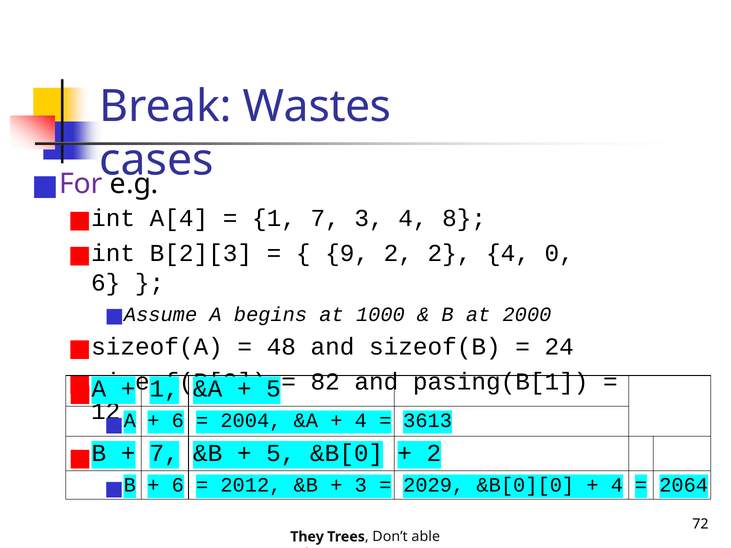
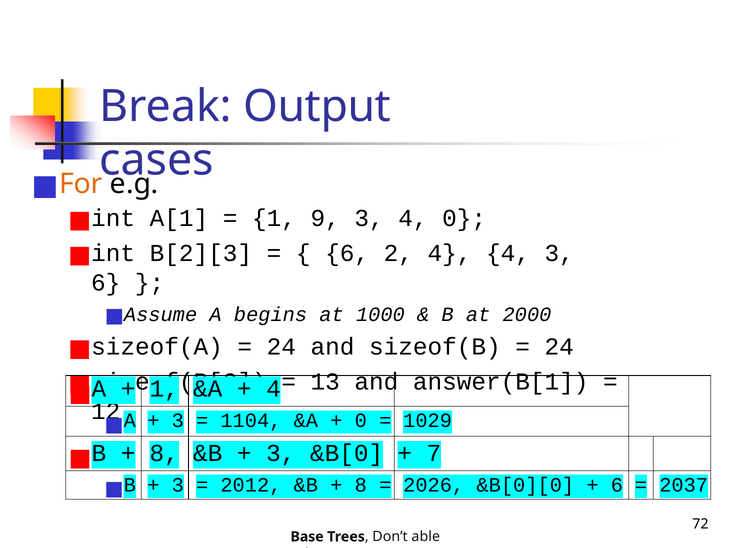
Wastes: Wastes -> Output (317, 106)
For colour: purple -> orange (81, 184)
A[4: A[4 -> A[1 (179, 218)
1 7: 7 -> 9 (325, 218)
4 8: 8 -> 0 (464, 218)
9: 9 -> 6 (347, 253)
2 2: 2 -> 4 (450, 253)
4 0: 0 -> 3 (559, 253)
48: 48 -> 24 (281, 347)
82: 82 -> 13 (325, 382)
pasing(B[1: pasing(B[1 -> answer(B[1 (501, 382)
5: 5 -> 4 (273, 389)
6: 6 -> 3 (178, 421)
2004: 2004 -> 1104 (251, 421)
4: 4 -> 0 (361, 421)
3613: 3613 -> 1029 (428, 421)
7: 7 -> 8 (164, 454)
5: 5 -> 3 (281, 454)
2: 2 -> 7 (434, 454)
6: 6 -> 3 (178, 485)
3: 3 -> 8 (361, 485)
2029: 2029 -> 2026 (434, 485)
4: 4 -> 6 (617, 485)
2064: 2064 -> 2037 (684, 485)
They: They -> Base (307, 537)
